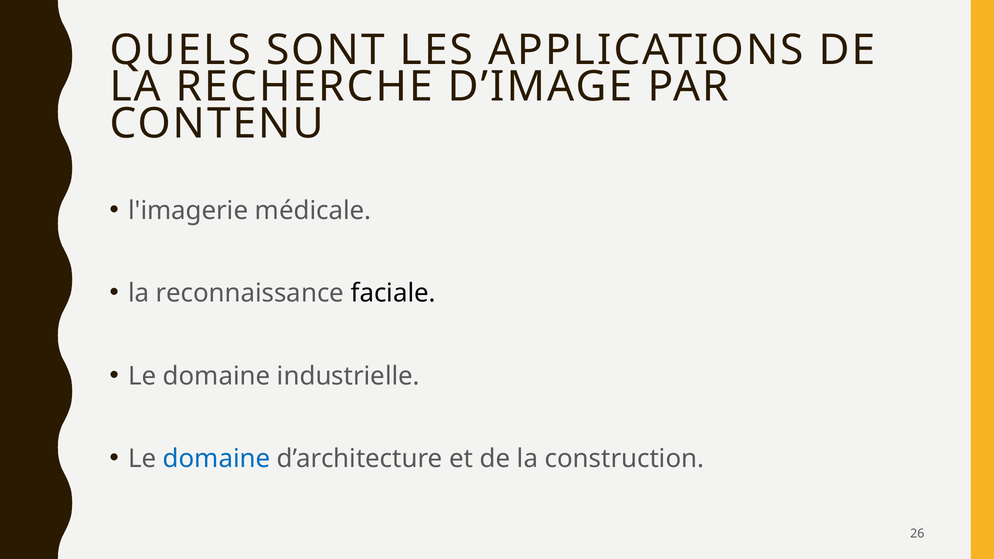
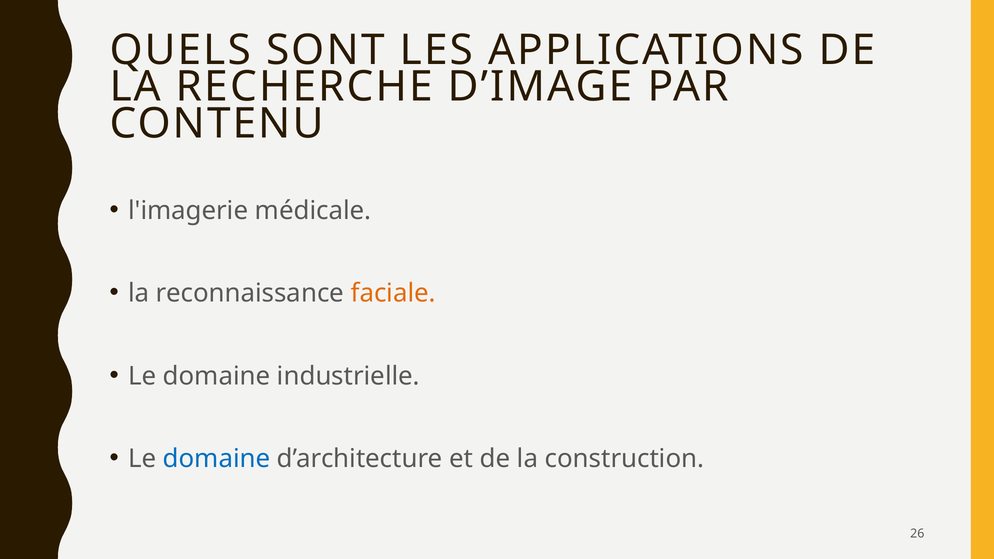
faciale colour: black -> orange (393, 293)
